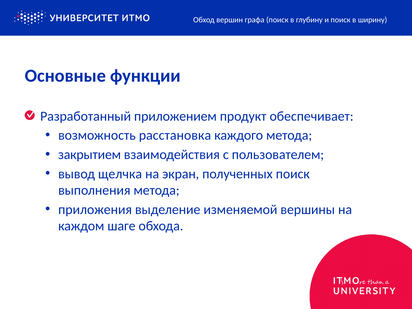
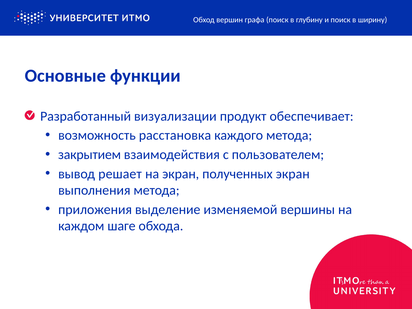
приложением: приложением -> визуализации (175, 116)
щелчка: щелчка -> решает (120, 174)
полученных поиск: поиск -> экран (293, 174)
